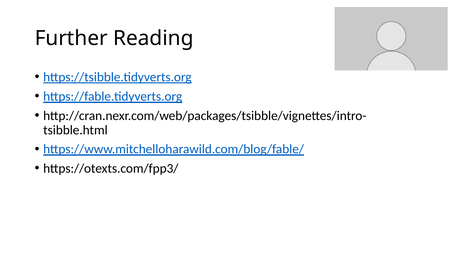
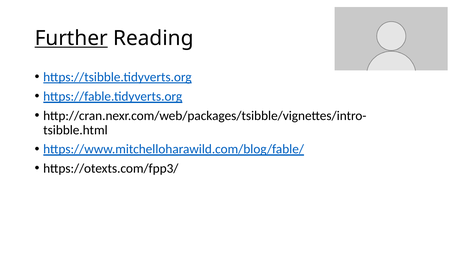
Further underline: none -> present (71, 38)
